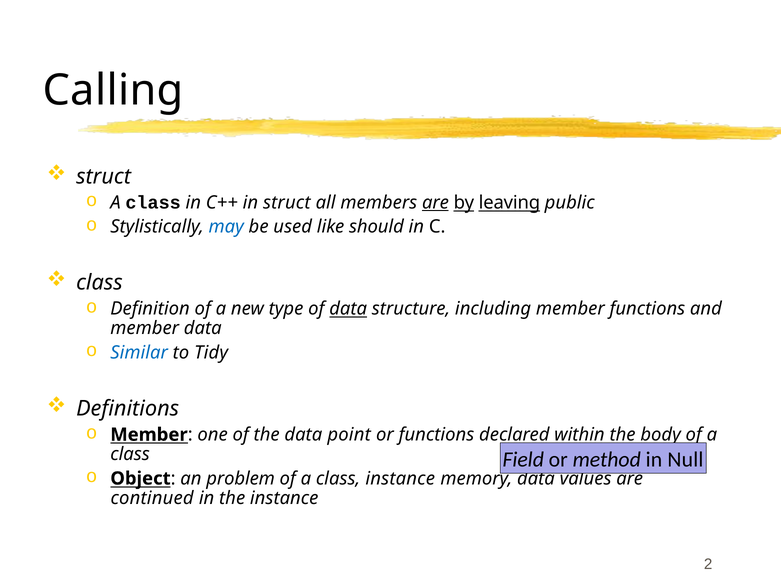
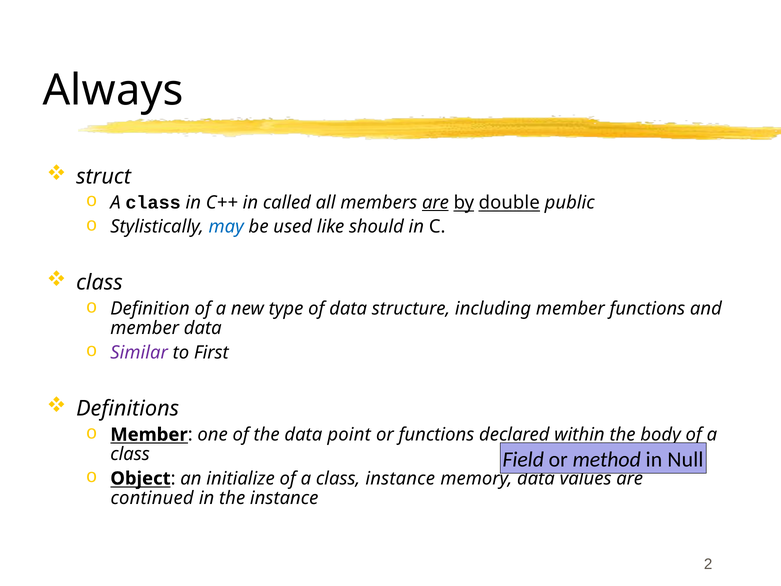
Calling: Calling -> Always (113, 90)
in struct: struct -> called (287, 202)
leaving: leaving -> double (509, 202)
data underline: present -> none (348, 309)
Similar colour: blue -> purple (139, 353)
Tidy: Tidy -> First (211, 353)
problem: problem -> initialize (241, 478)
